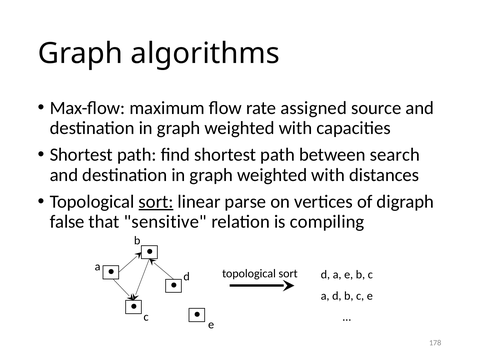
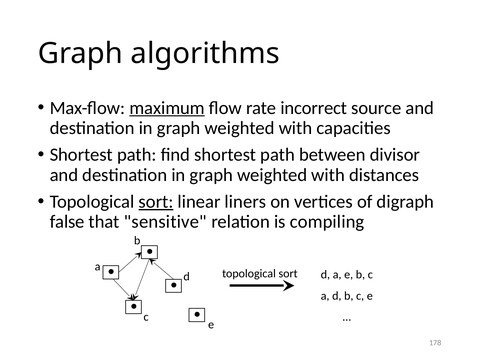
maximum underline: none -> present (167, 108)
assigned: assigned -> incorrect (314, 108)
search: search -> divisor (395, 155)
parse: parse -> liners (245, 202)
